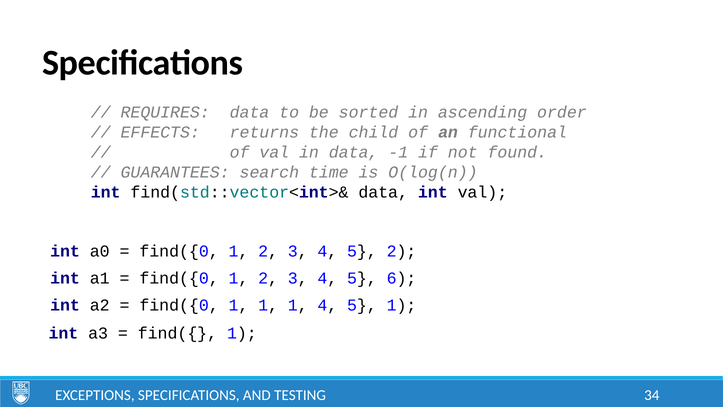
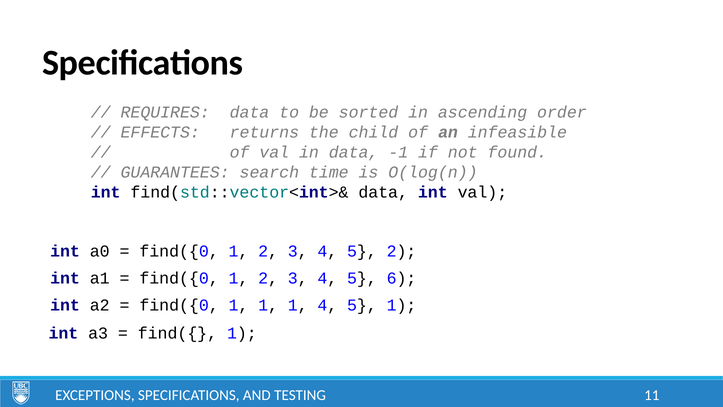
functional: functional -> infeasible (517, 132)
34: 34 -> 11 (652, 395)
